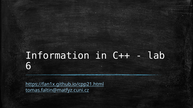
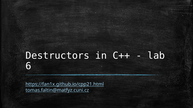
Information: Information -> Destructors (57, 56)
